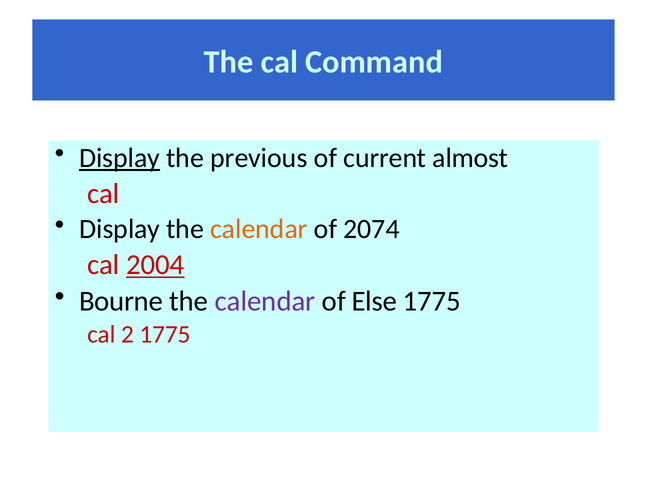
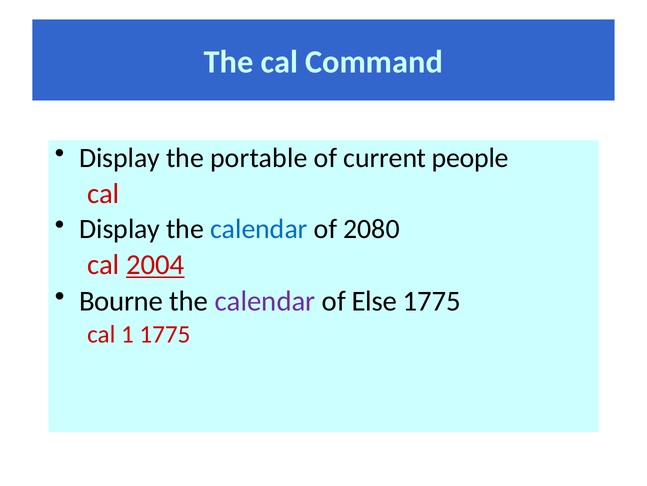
Display underline: present -> none (120, 158)
previous: previous -> portable (259, 158)
almost: almost -> people (470, 158)
calendar colour: orange -> blue (259, 229)
2074: 2074 -> 2080 (371, 229)
2: 2 -> 1 (127, 334)
